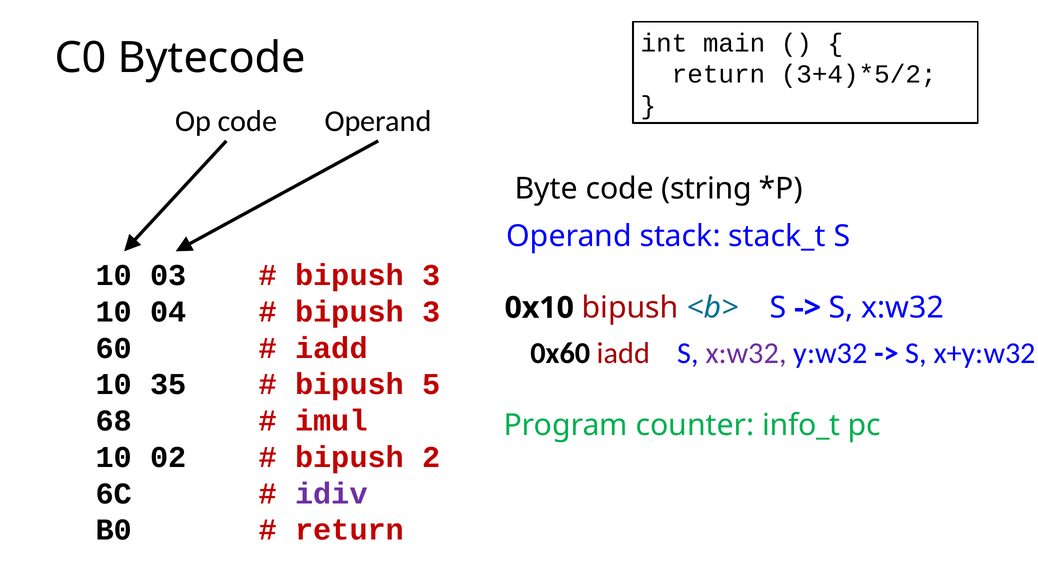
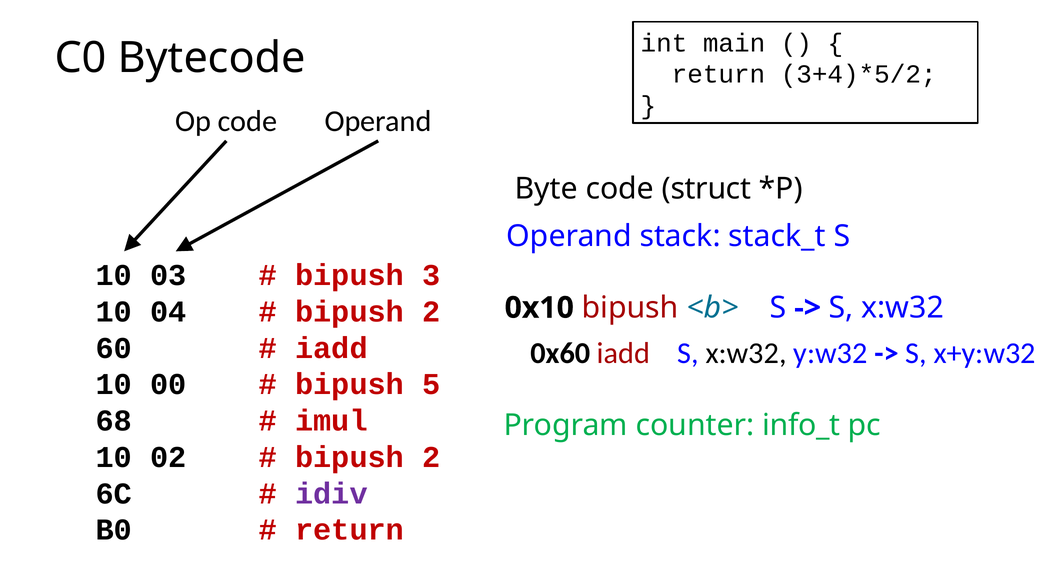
string: string -> struct (706, 189)
3: 3 -> 2 (431, 312)
x:w32 colour: purple -> black (746, 353)
35: 35 -> 00 (168, 384)
